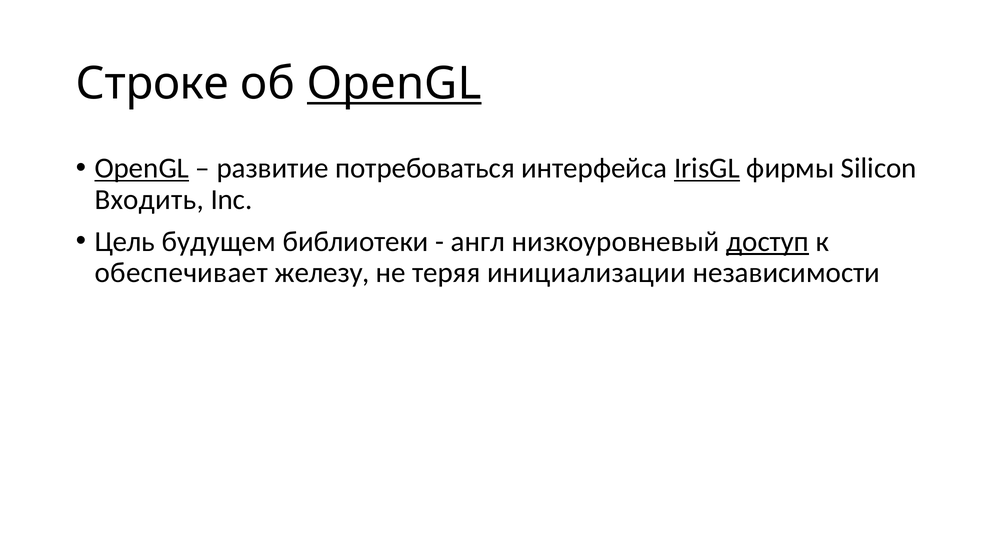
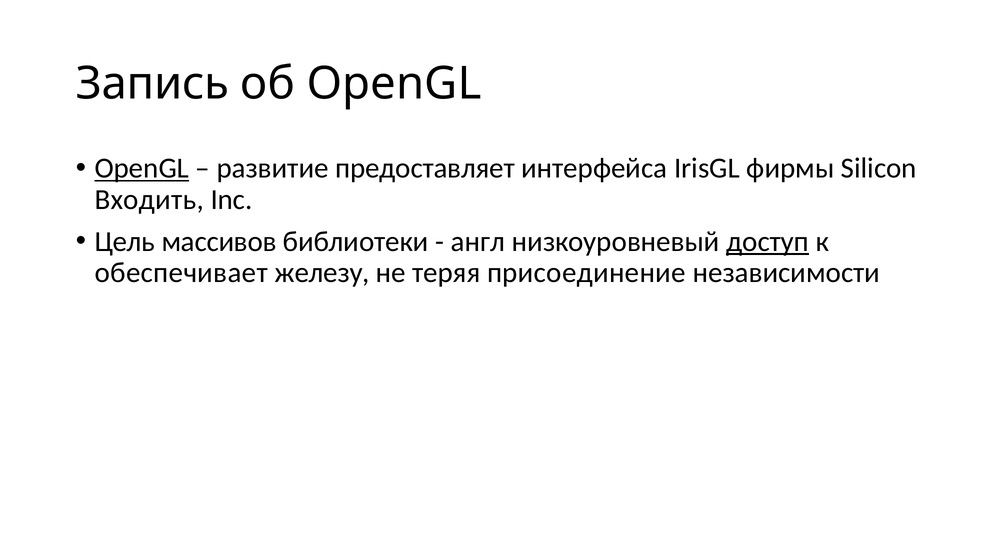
Строке: Строке -> Запись (152, 84)
OpenGL underline: present -> none (394, 84)
потребоваться: потребоваться -> предоставляет (425, 168)
IrisGL underline: present -> none (707, 168)
будущем: будущем -> массивов (219, 241)
инициализации: инициализации -> присоединение (586, 273)
